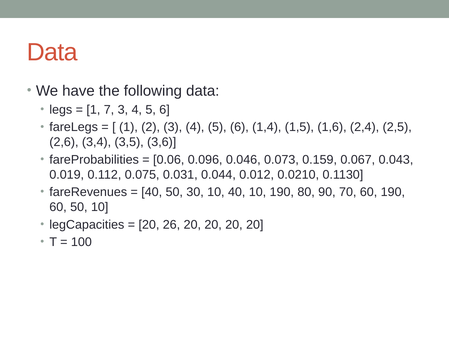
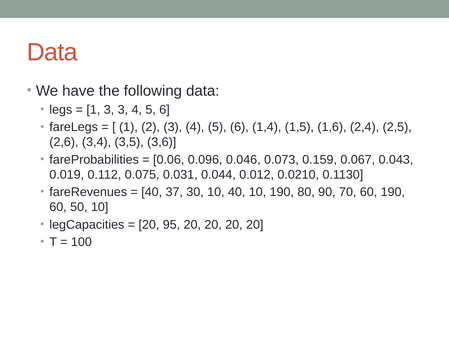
1 7: 7 -> 3 (109, 110)
40 50: 50 -> 37 (174, 192)
26: 26 -> 95 (171, 224)
